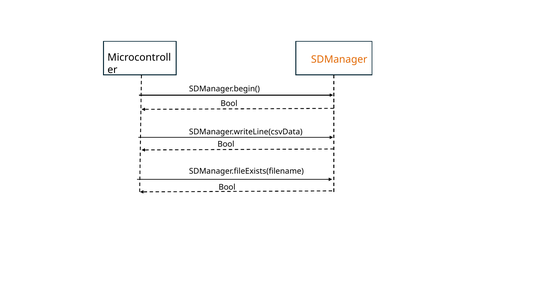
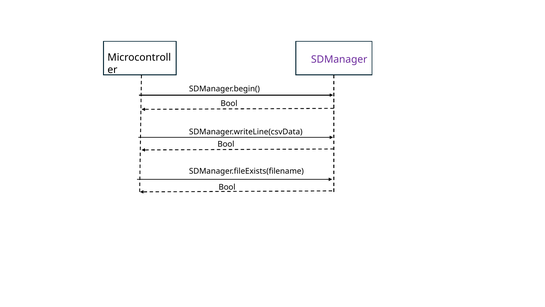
SDManager colour: orange -> purple (339, 59)
